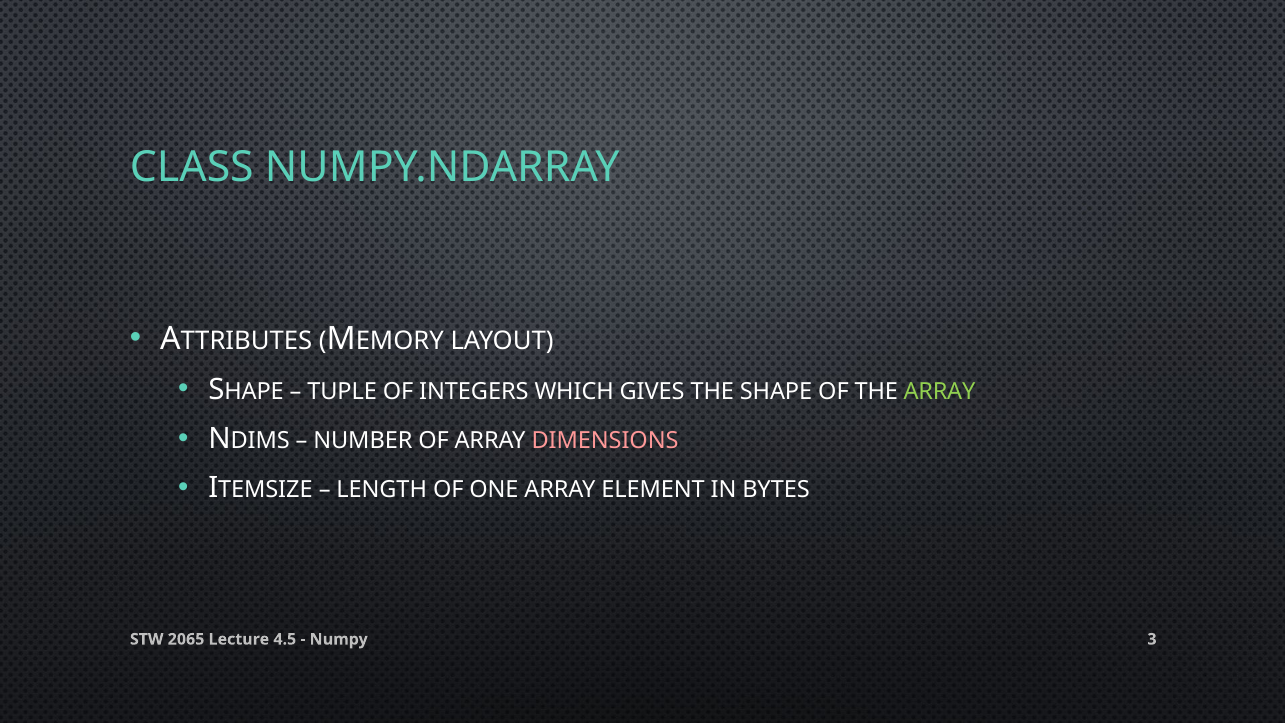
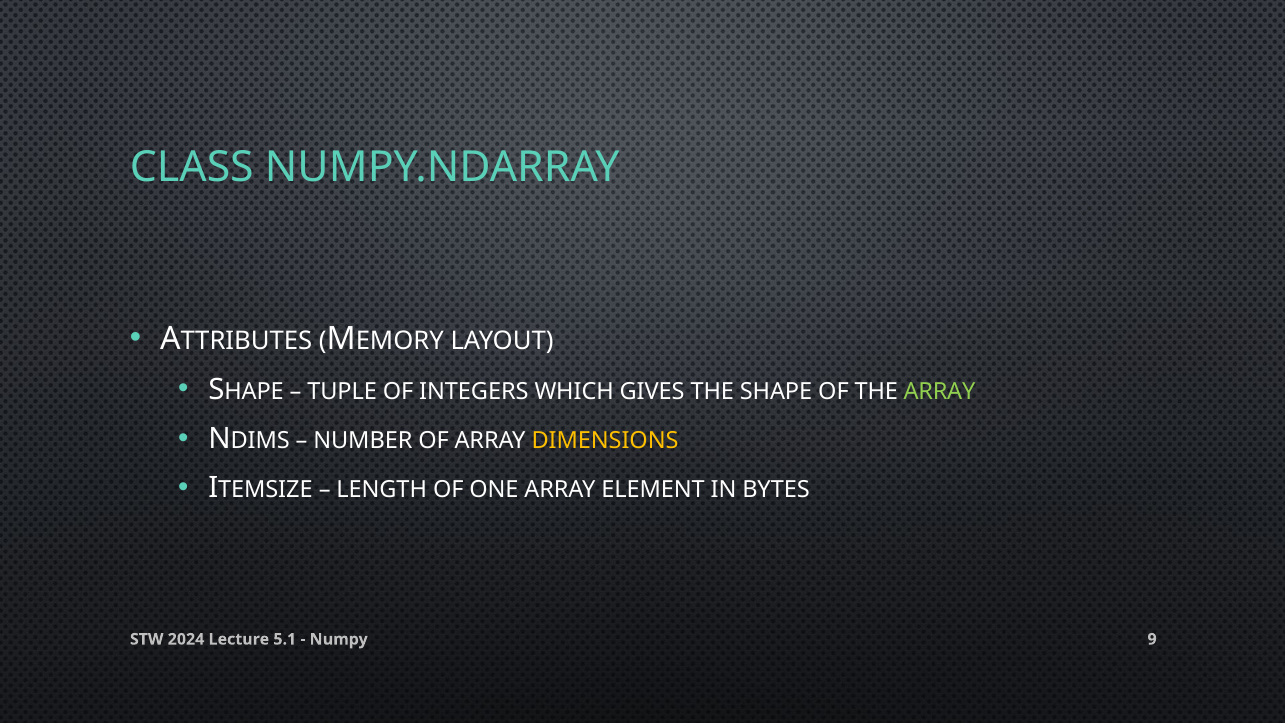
DIMENSIONS colour: pink -> yellow (605, 441)
2065: 2065 -> 2024 (186, 639)
4.5: 4.5 -> 5.1 (285, 639)
3: 3 -> 9 (1152, 639)
